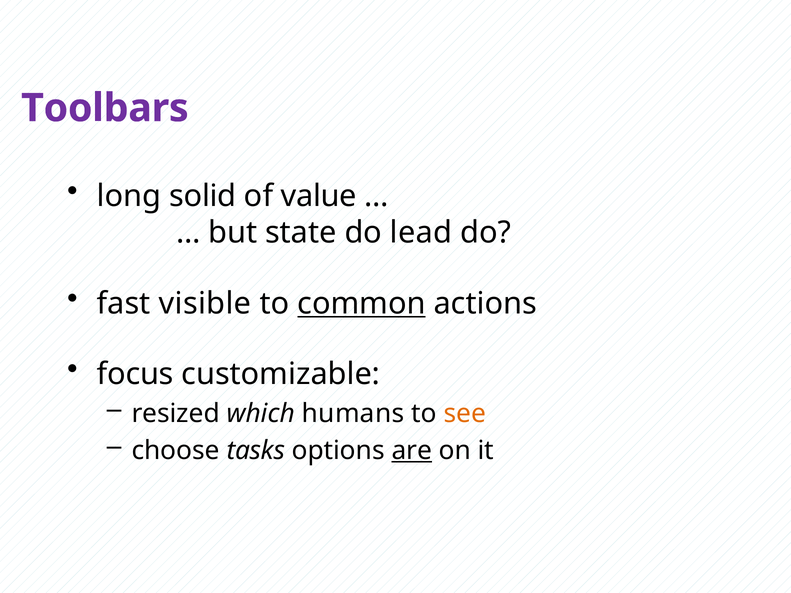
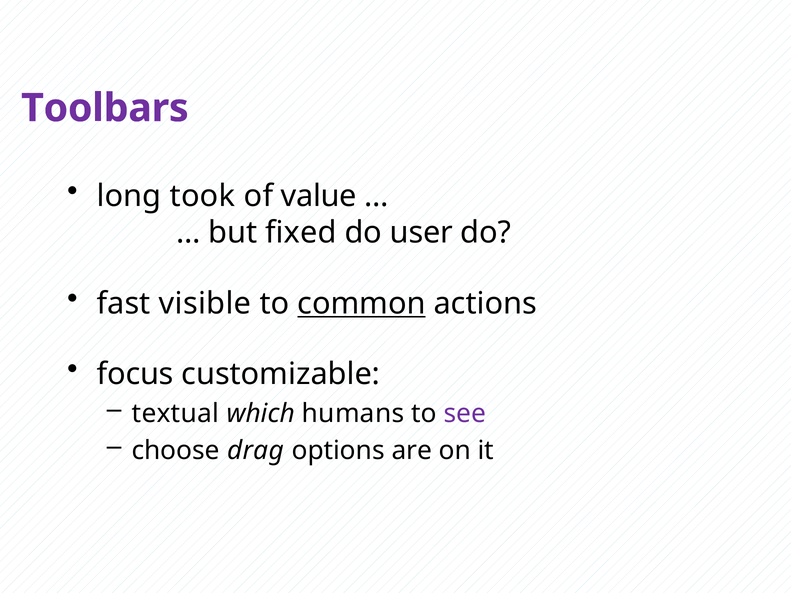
solid: solid -> took (202, 196)
state: state -> fixed (301, 233)
lead: lead -> user (421, 233)
resized: resized -> textual (176, 414)
see colour: orange -> purple (465, 414)
tasks: tasks -> drag (256, 451)
are underline: present -> none (412, 451)
